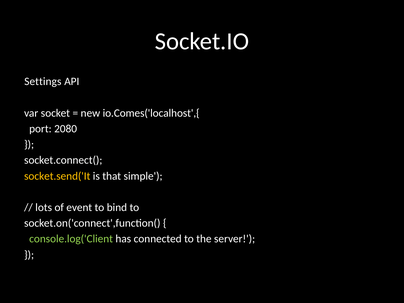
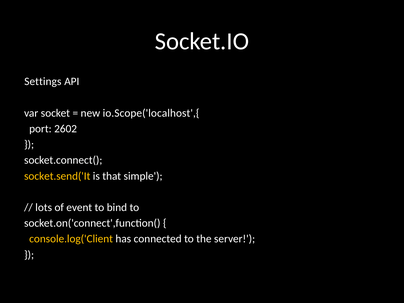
io.Comes('localhost',{: io.Comes('localhost',{ -> io.Scope('localhost',{ (151, 113)
2080: 2080 -> 2602 (66, 129)
console.log('Client colour: light green -> yellow (71, 239)
